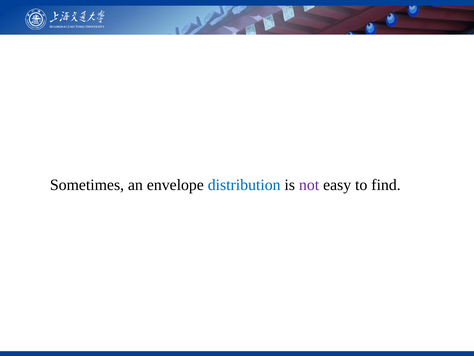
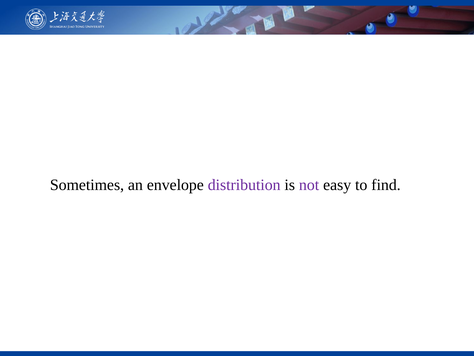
distribution colour: blue -> purple (244, 185)
